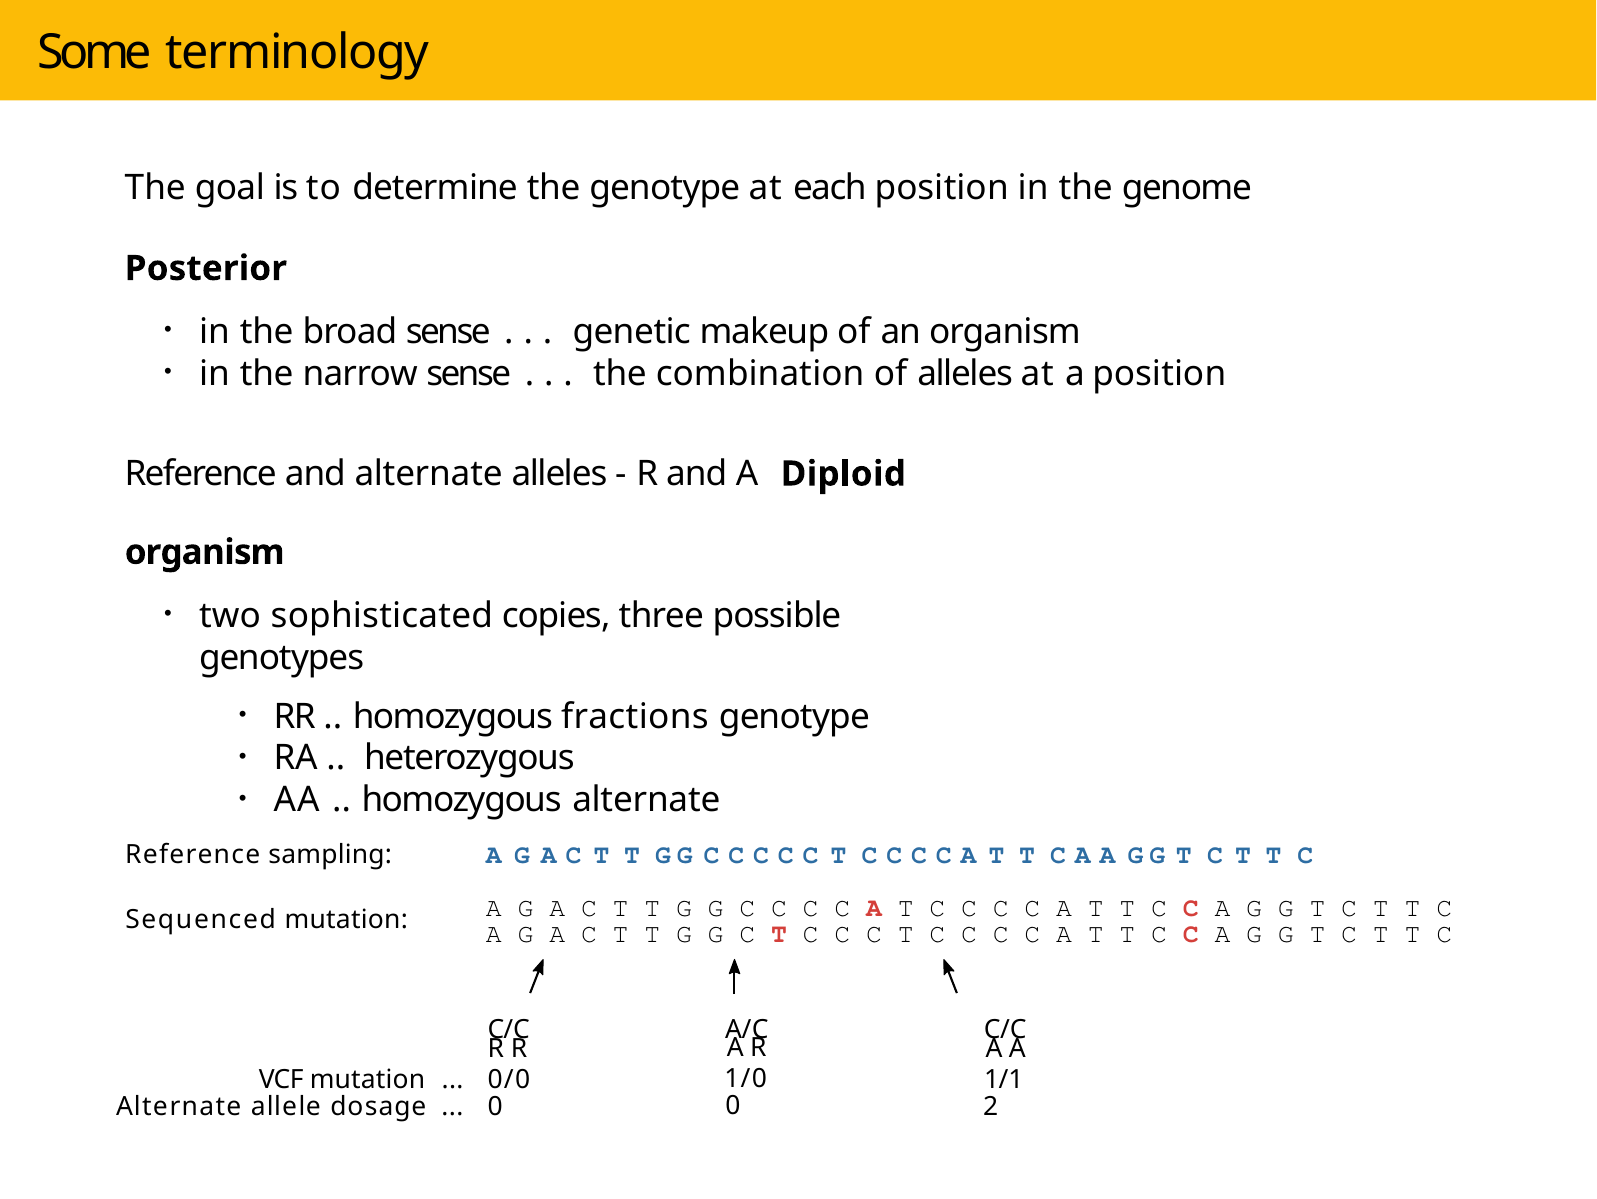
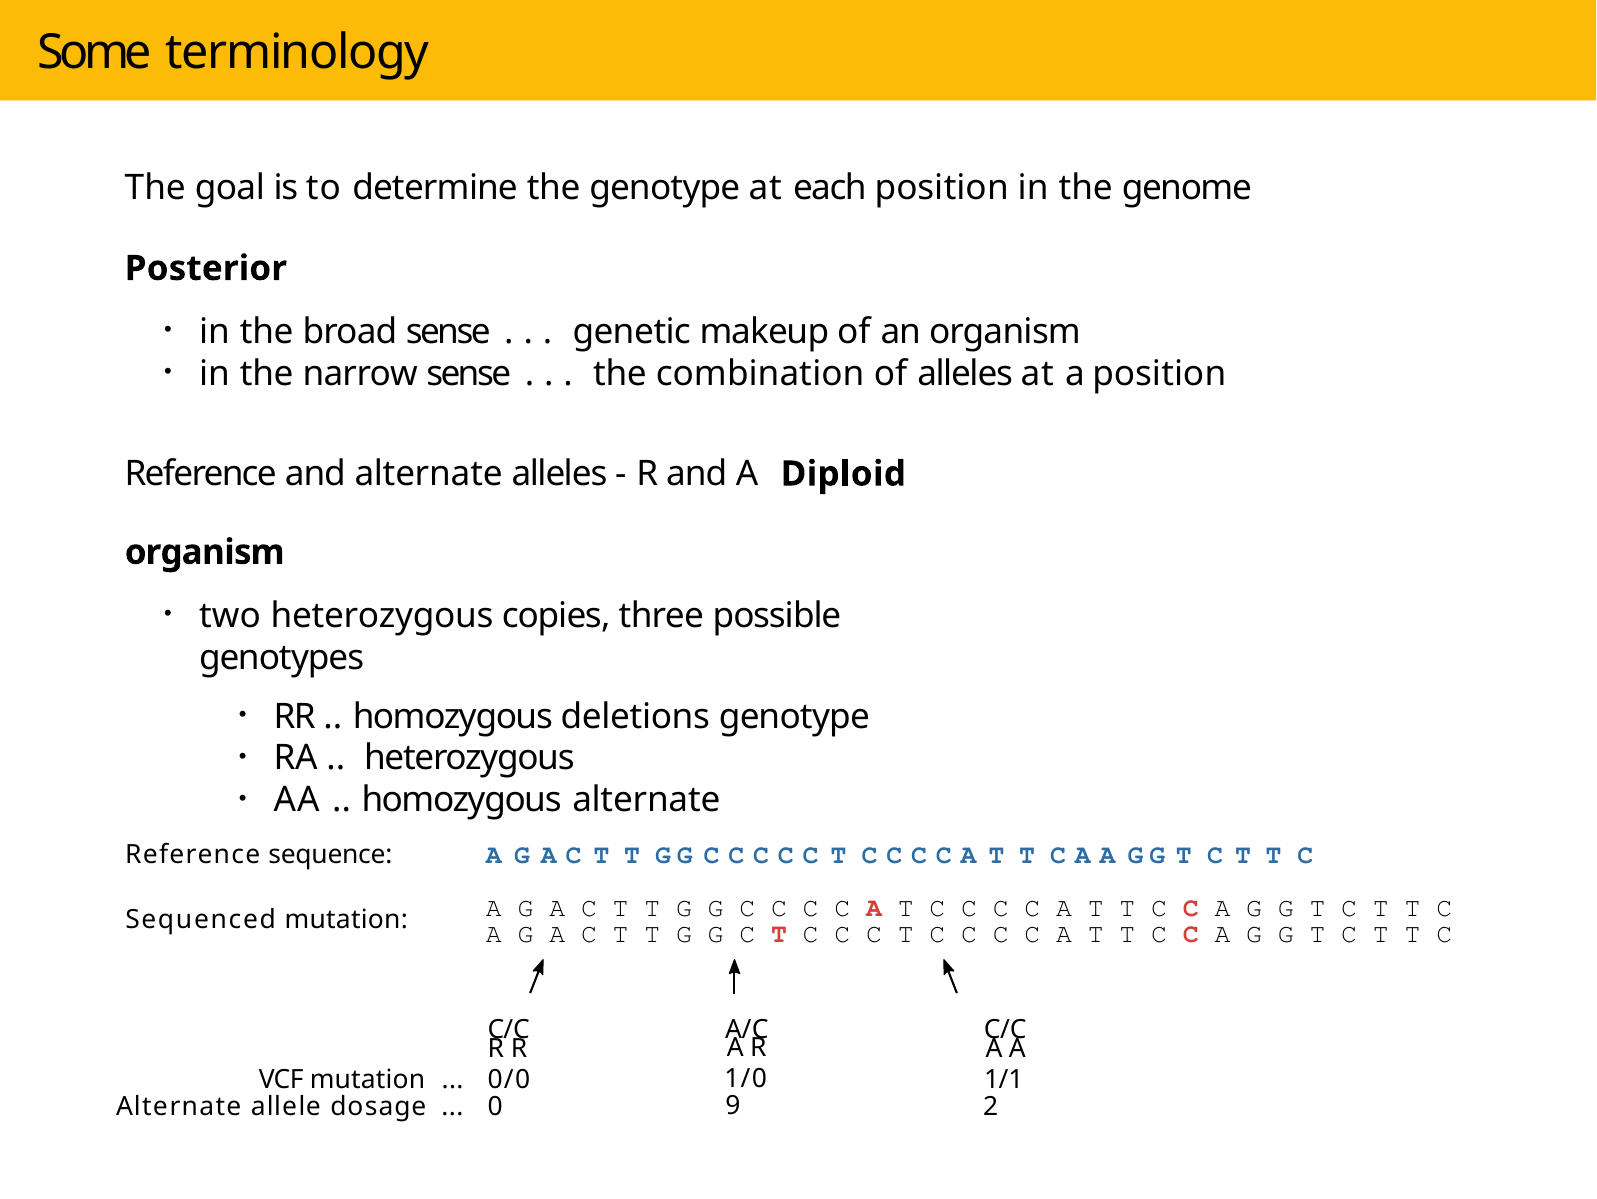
two sophisticated: sophisticated -> heterozygous (382, 616)
fractions: fractions -> deletions (635, 717)
sampling: sampling -> sequence (330, 855)
0 0: 0 -> 9 (733, 1106)
